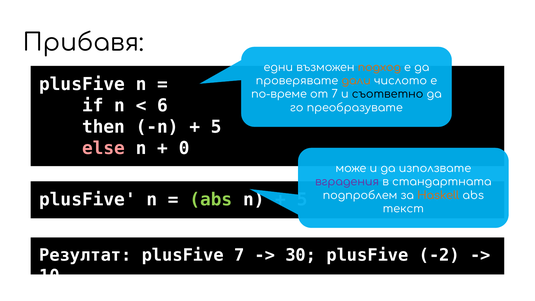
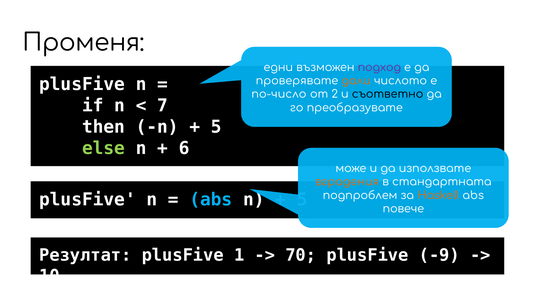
Прибавя: Прибавя -> Променя (84, 43)
подход colour: orange -> purple (379, 68)
по-време: по-време -> по-число (279, 94)
от 7: 7 -> 2 (335, 94)
6: 6 -> 7 (163, 106)
else colour: pink -> light green (104, 148)
0: 0 -> 6 (184, 148)
вградения colour: purple -> orange (347, 182)
abs colour: light green -> light blue (211, 200)
текст: текст -> повече (403, 209)
plusFive 7: 7 -> 1 (239, 255)
30: 30 -> 70 (301, 255)
-2: -2 -> -9 (439, 255)
